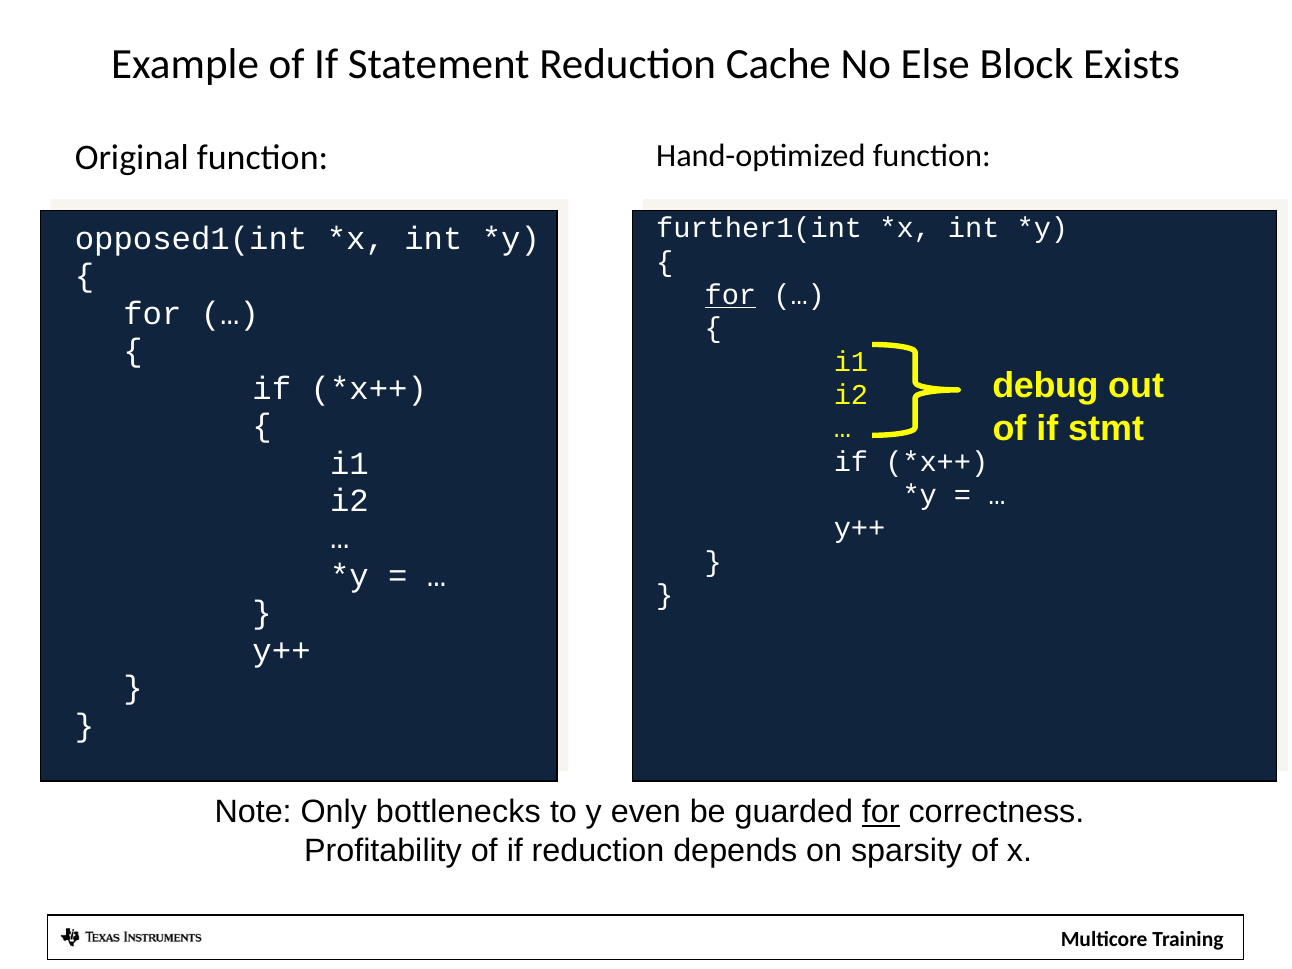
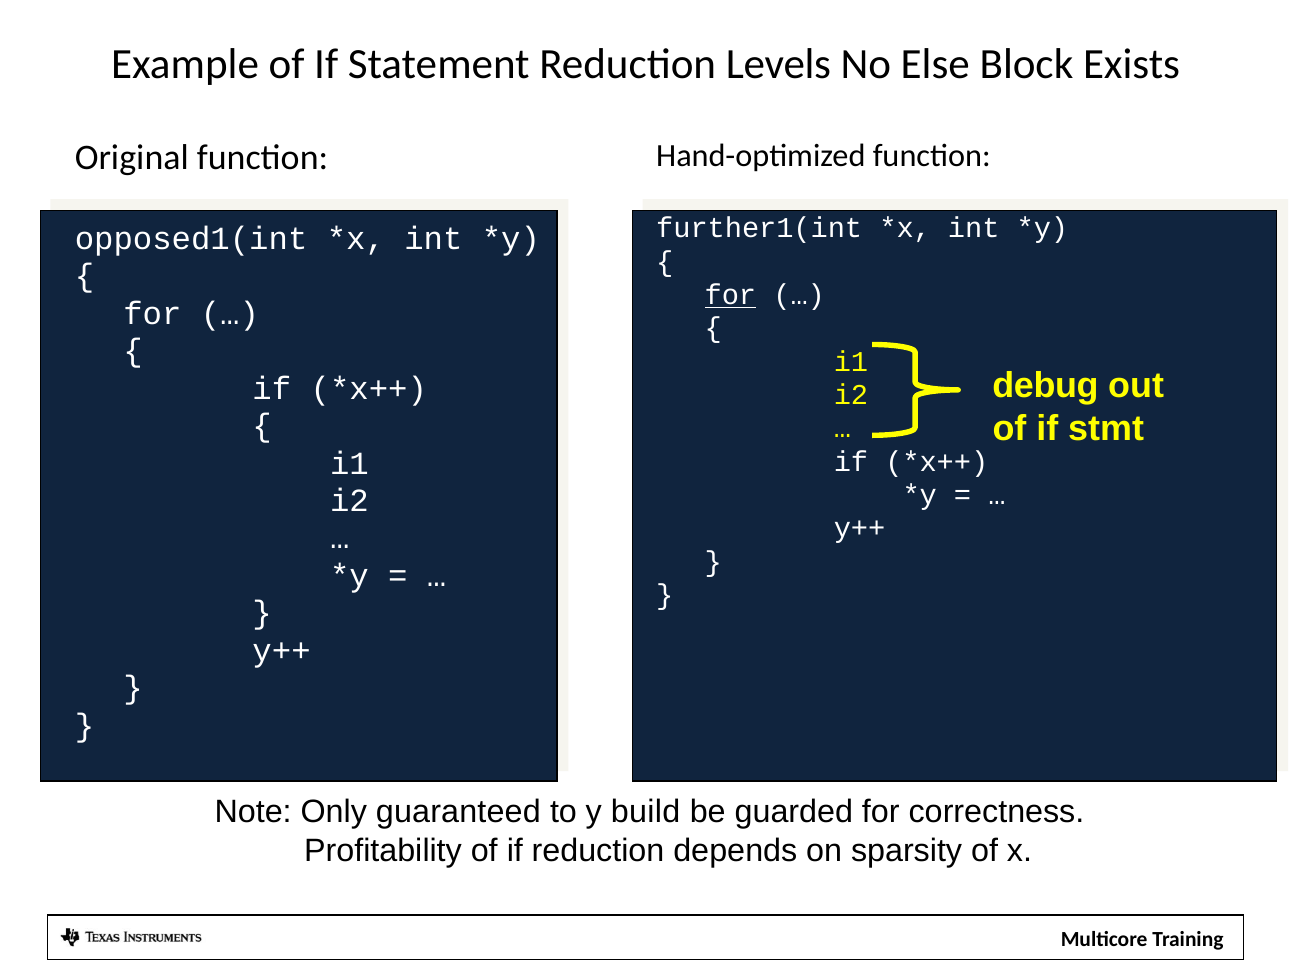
Cache: Cache -> Levels (778, 64)
bottlenecks: bottlenecks -> guaranteed (458, 812)
even: even -> build (646, 812)
for underline: present -> none (881, 812)
